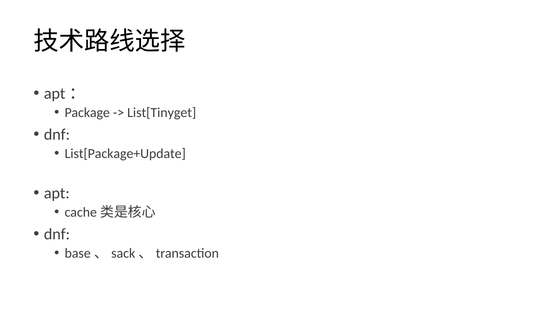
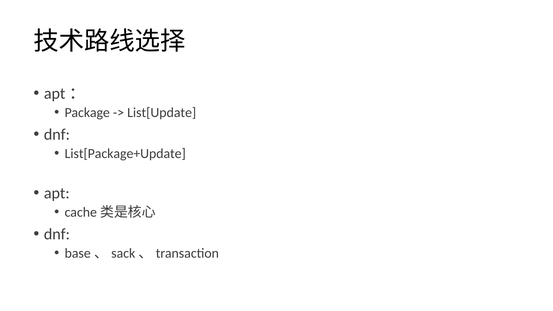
List[Tinyget: List[Tinyget -> List[Update (162, 113)
